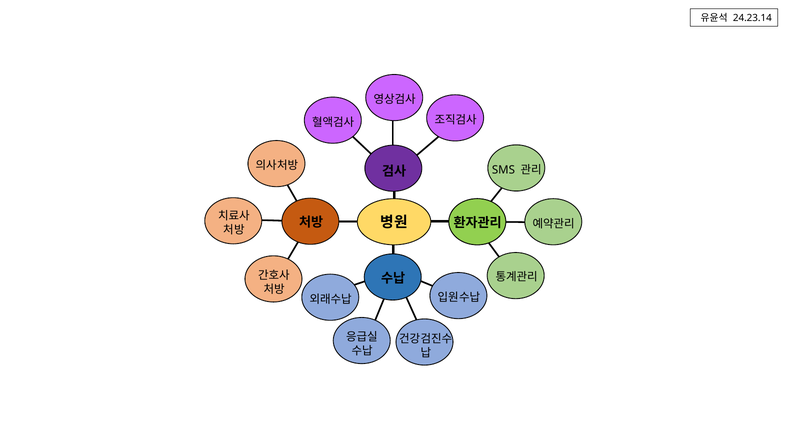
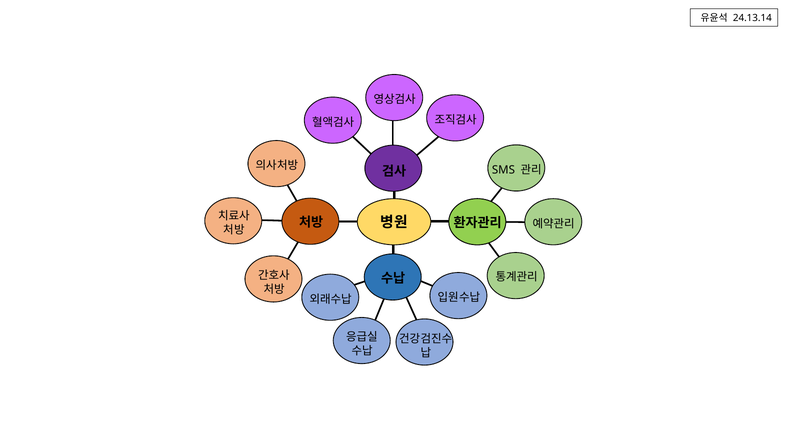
24.23.14: 24.23.14 -> 24.13.14 (752, 18)
